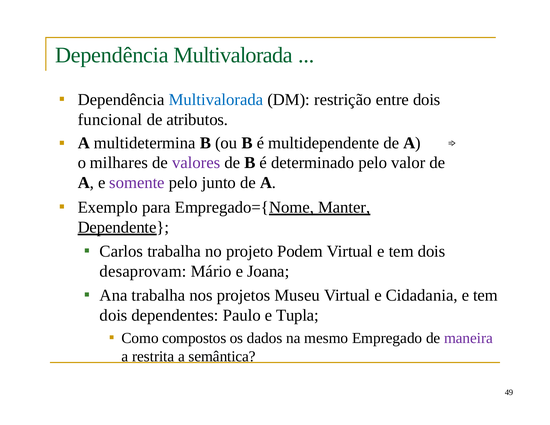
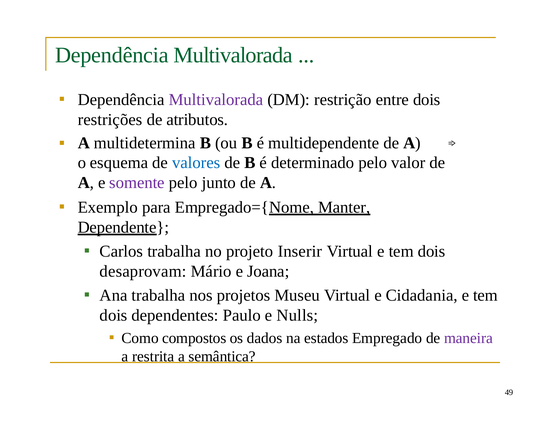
Multivalorada colour: blue -> purple (216, 100)
funcional: funcional -> restrições (110, 120)
milhares: milhares -> esquema (119, 163)
valores colour: purple -> blue (196, 163)
Podem: Podem -> Inserir (300, 251)
Tupla: Tupla -> Nulls (297, 315)
mesmo: mesmo -> estados (326, 338)
